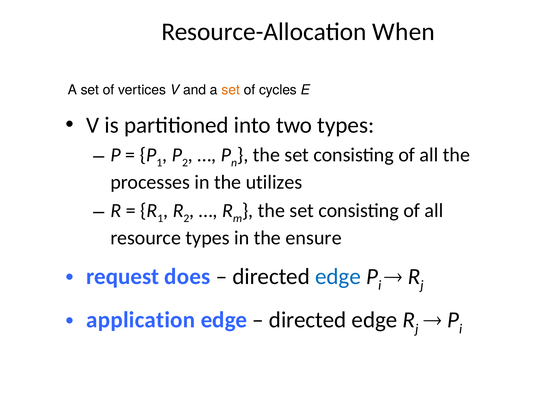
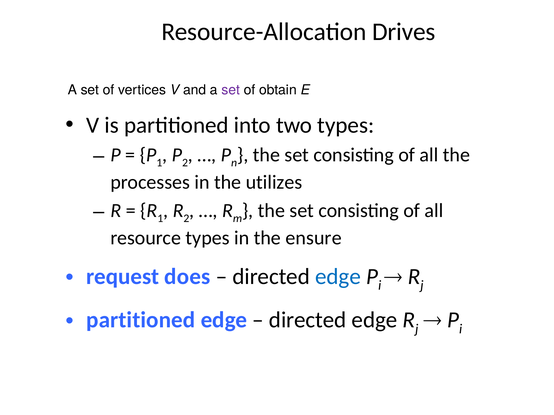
When: When -> Drives (404, 32)
set colour: orange -> purple (231, 90)
cycles: cycles -> obtain (278, 90)
application: application -> partitioned (141, 320)
